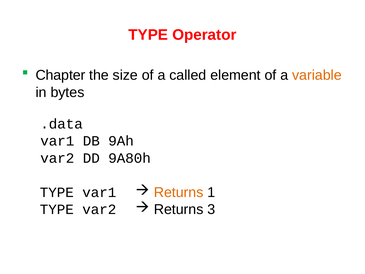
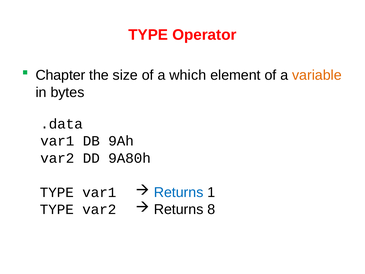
called: called -> which (188, 75)
Returns colour: orange -> blue (179, 192)
3: 3 -> 8 (211, 209)
